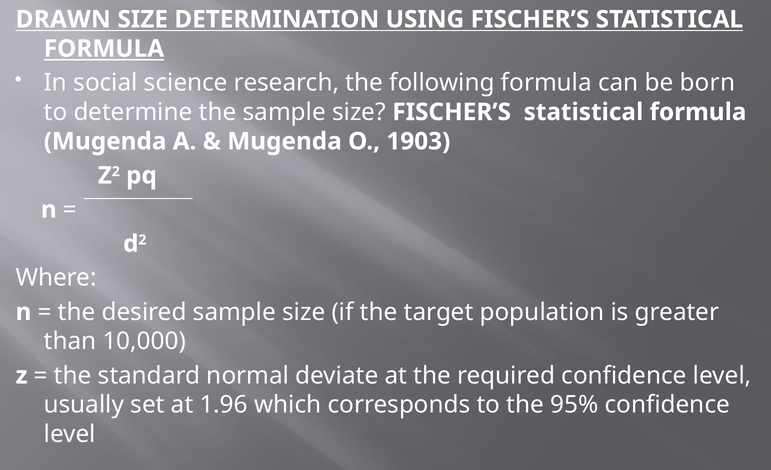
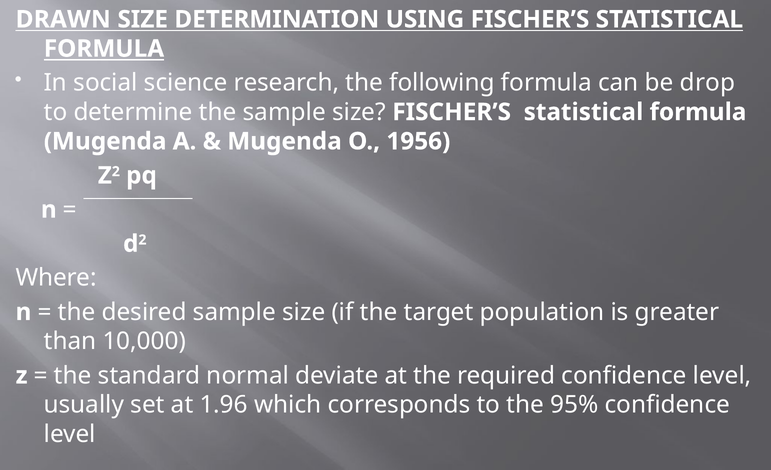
born: born -> drop (707, 83)
1903: 1903 -> 1956 (418, 141)
